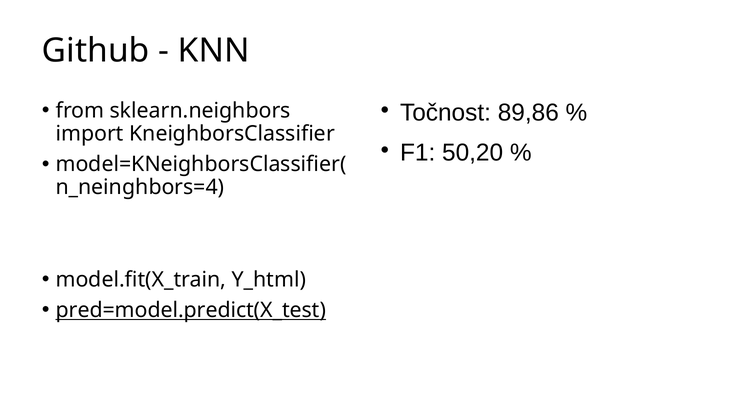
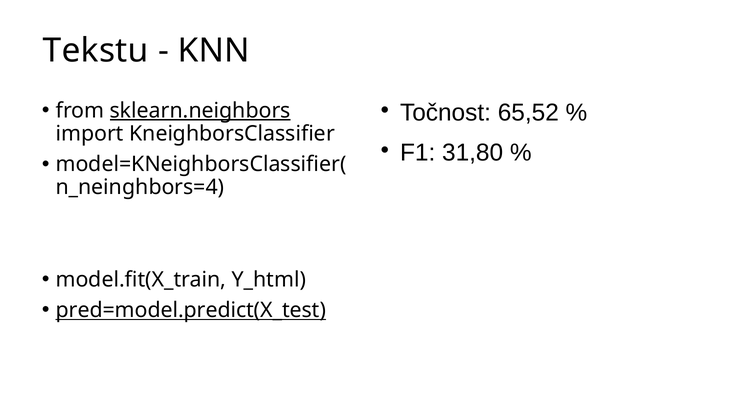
Github: Github -> Tekstu (96, 51)
sklearn.neighbors underline: none -> present (200, 110)
89,86: 89,86 -> 65,52 (528, 113)
50,20: 50,20 -> 31,80 (473, 153)
